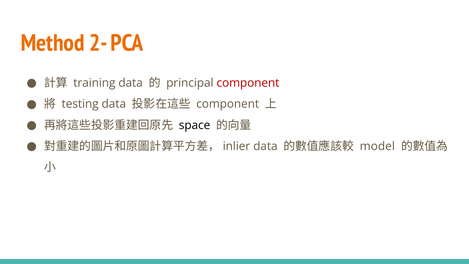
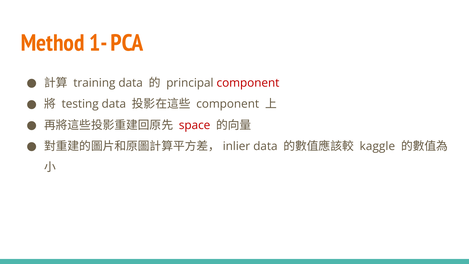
2-: 2- -> 1- (98, 43)
space colour: black -> red (195, 125)
model: model -> kaggle (377, 146)
